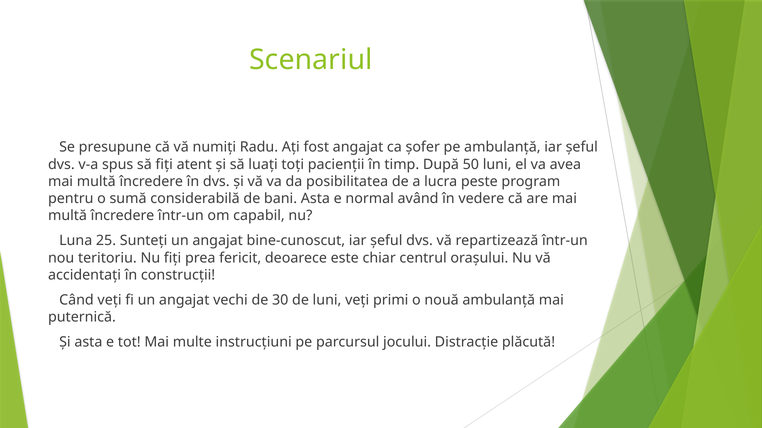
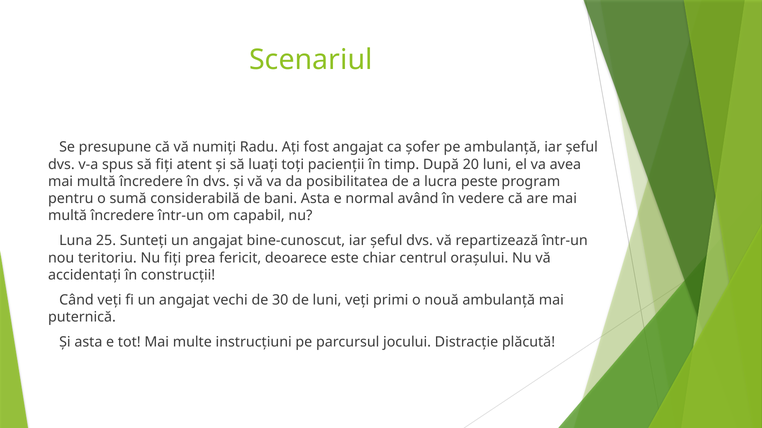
50: 50 -> 20 (471, 165)
